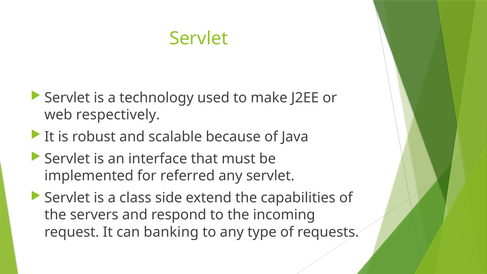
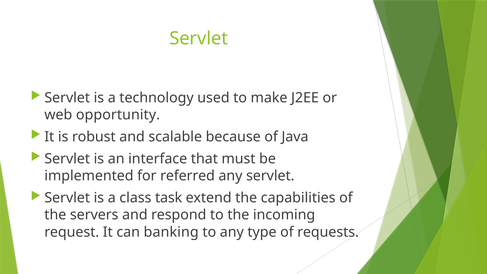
respectively: respectively -> opportunity (118, 115)
side: side -> task (169, 198)
